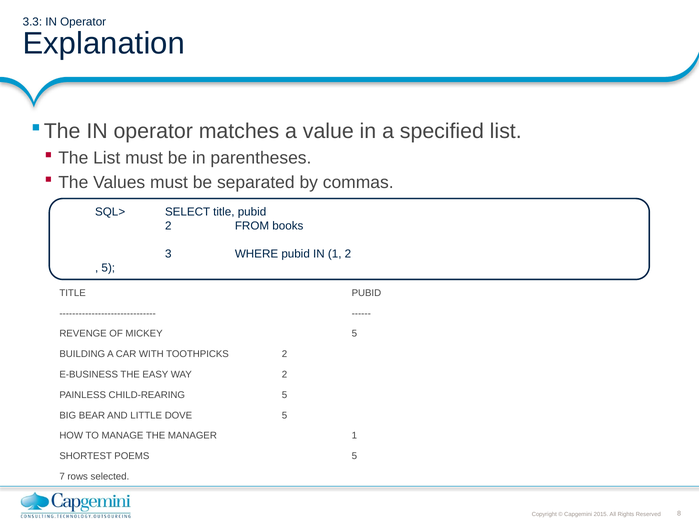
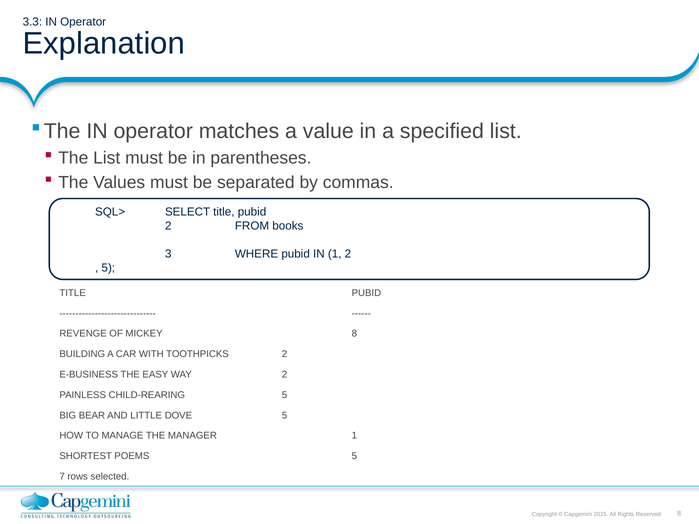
MICKEY 5: 5 -> 8 (354, 334)
